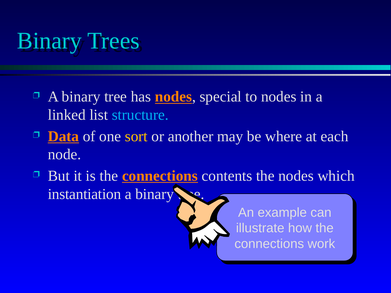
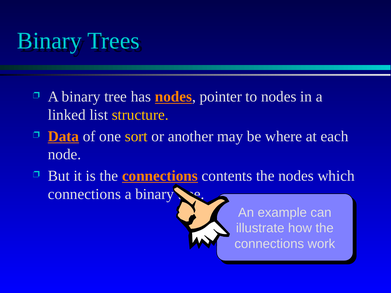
special: special -> pointer (221, 97)
structure colour: light blue -> yellow (140, 115)
instantiation: instantiation -> connections (84, 194)
